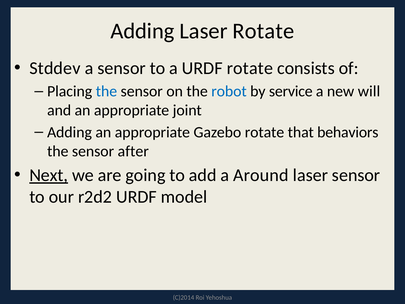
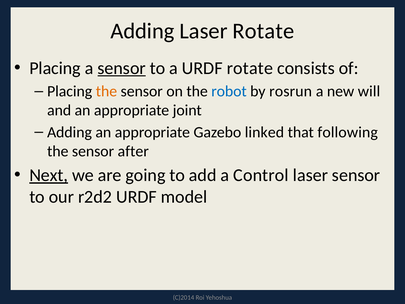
Stddev: Stddev -> Placing (55, 68)
sensor underline: none -> present (122, 68)
the colour: blue -> orange (106, 91)
service: service -> rosrun (291, 91)
Gazebo rotate: rotate -> linked (264, 132)
behaviors: behaviors -> following (348, 132)
Around: Around -> Control (261, 175)
